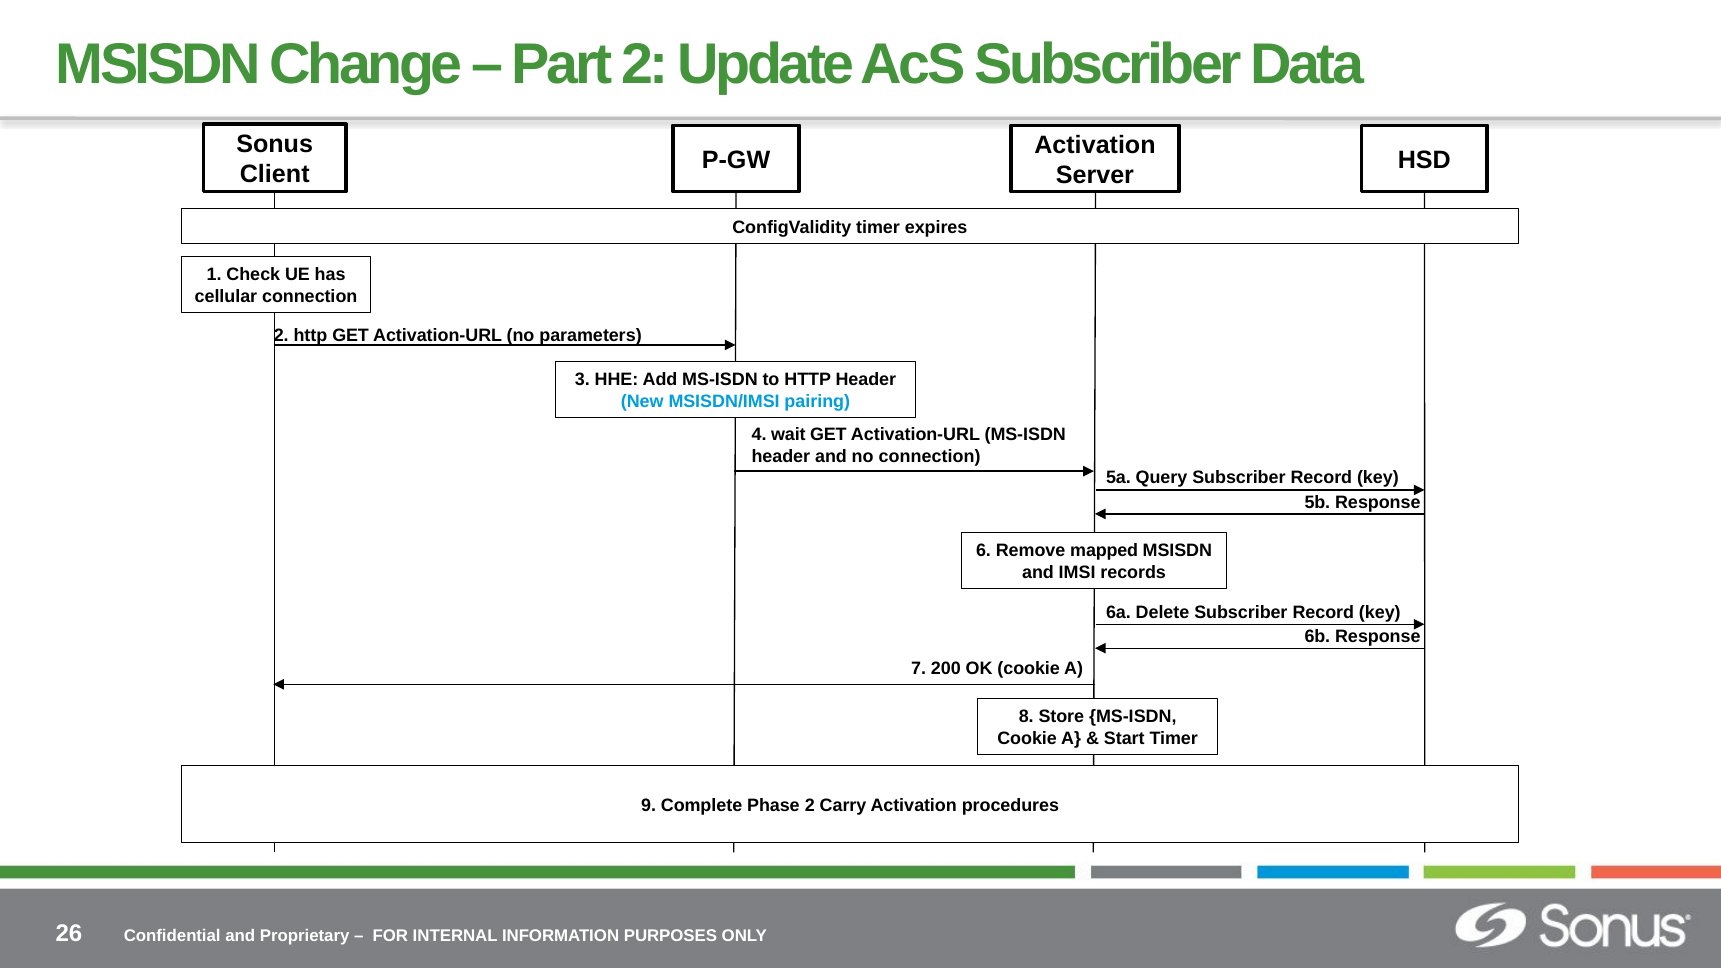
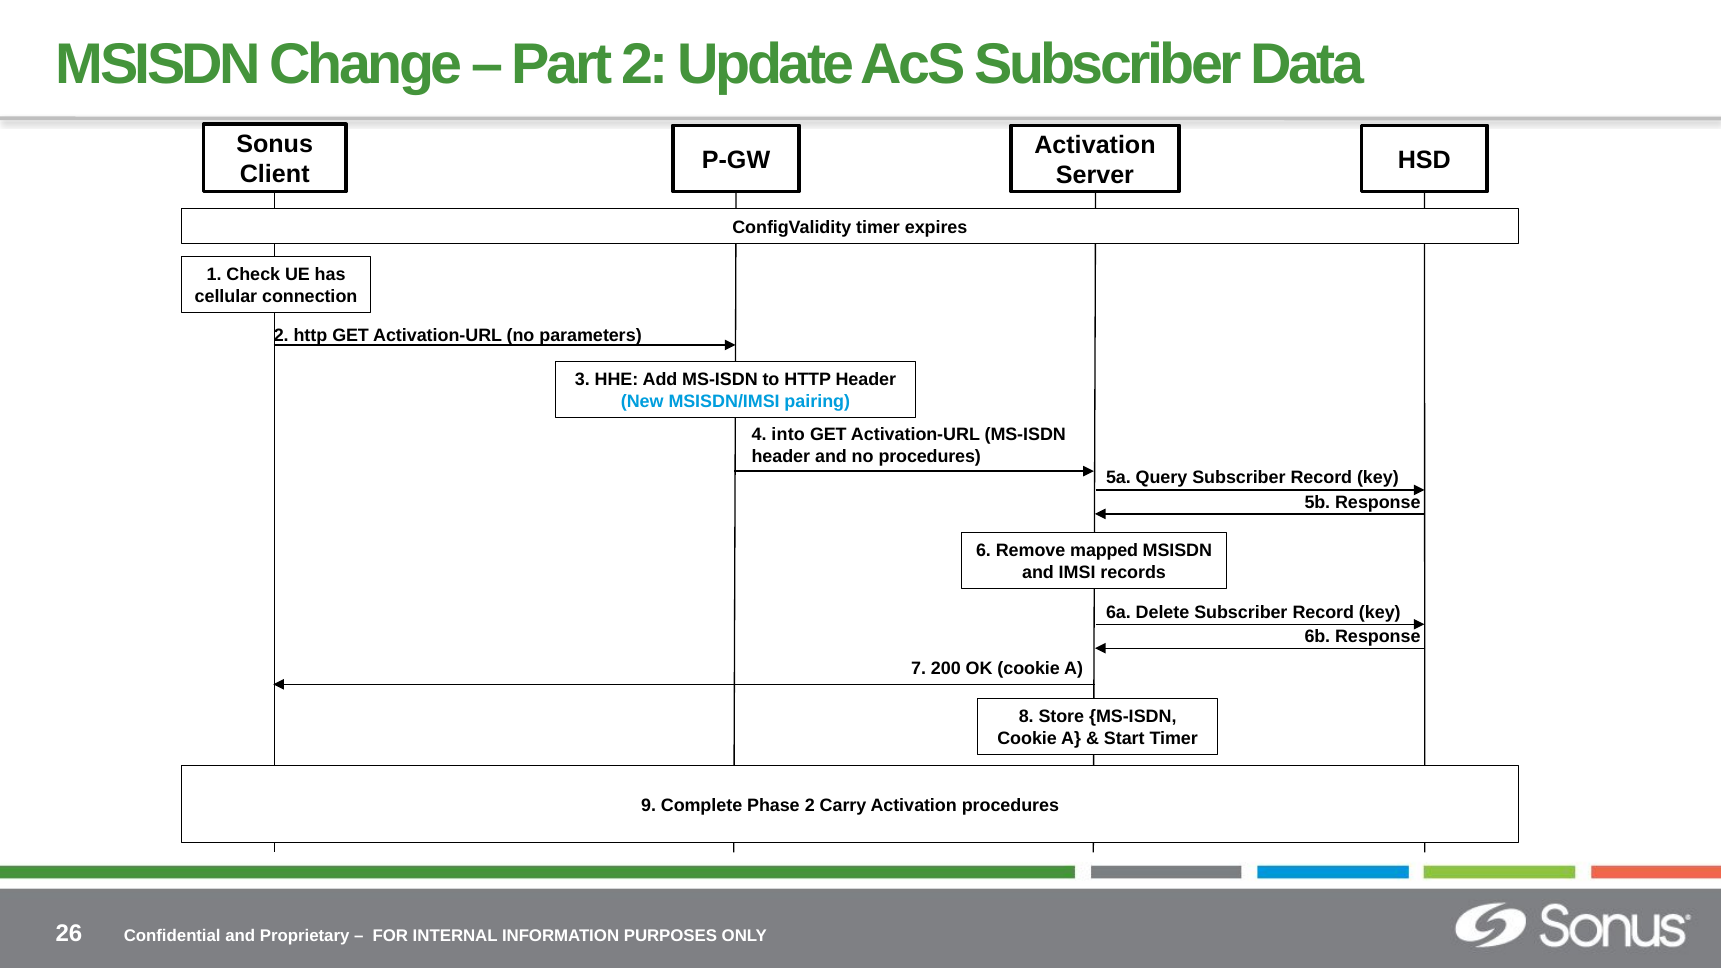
wait: wait -> into (788, 435)
no connection: connection -> procedures (930, 456)
